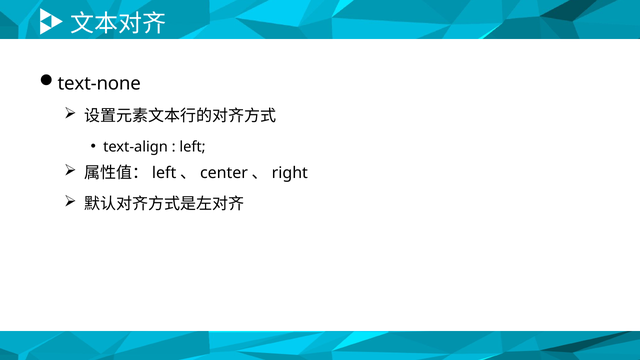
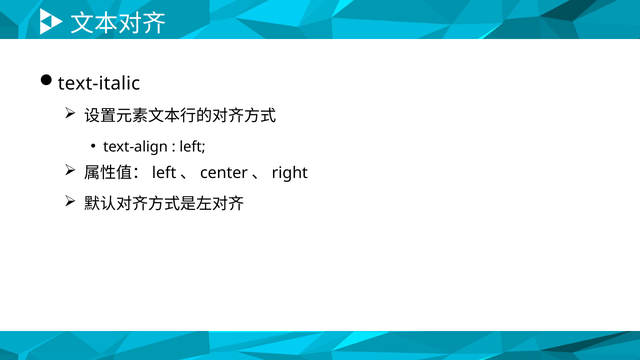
text-none: text-none -> text-italic (99, 84)
